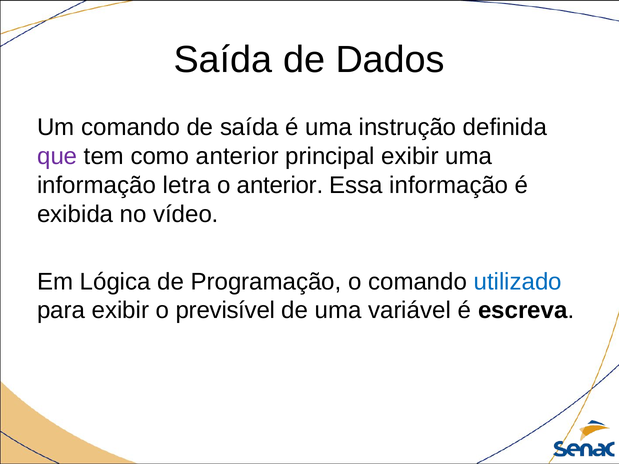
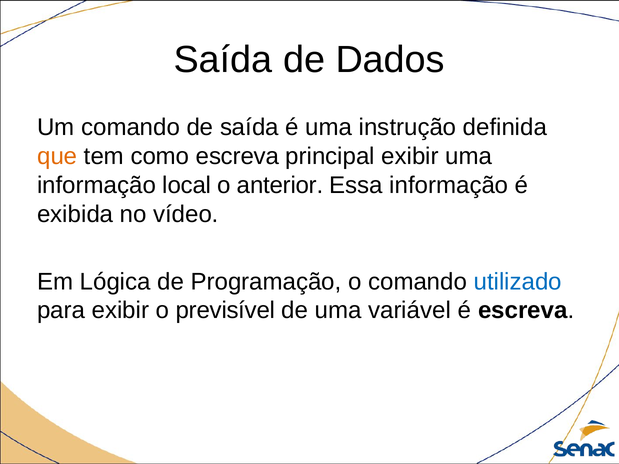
que colour: purple -> orange (57, 156)
como anterior: anterior -> escreva (237, 156)
letra: letra -> local (187, 185)
